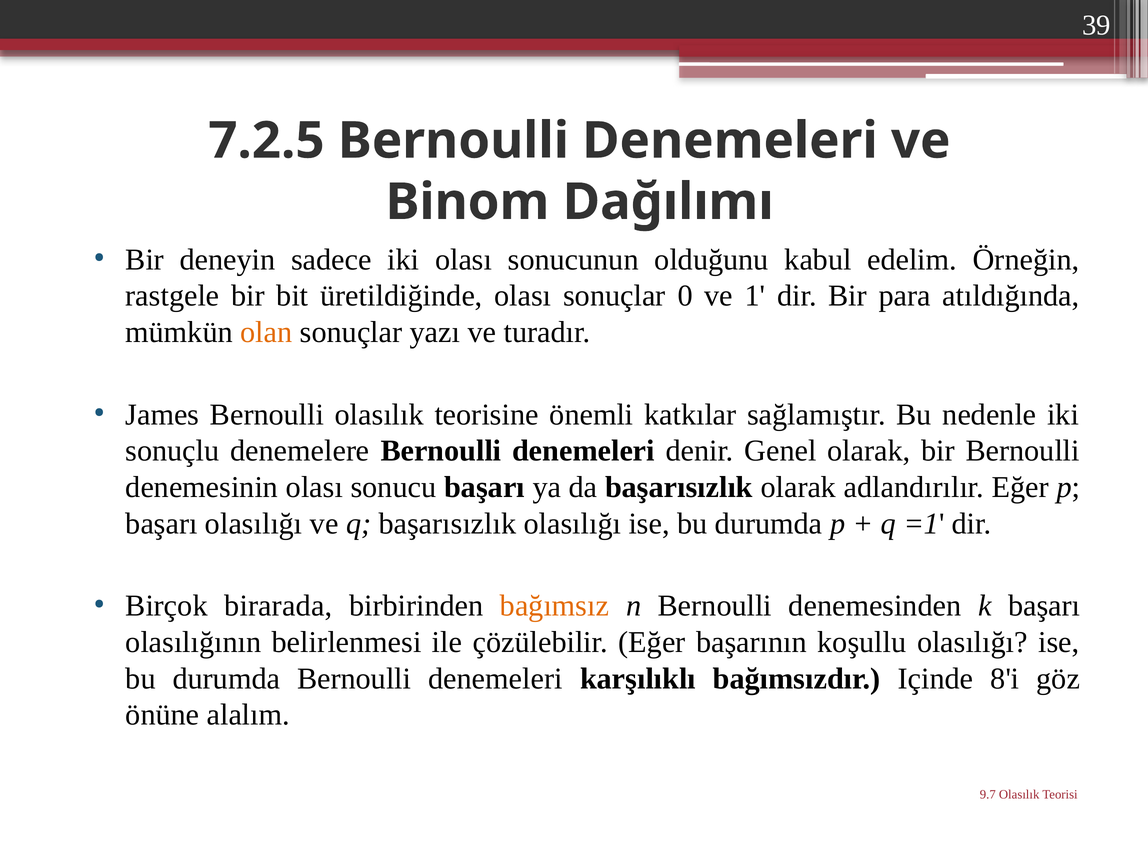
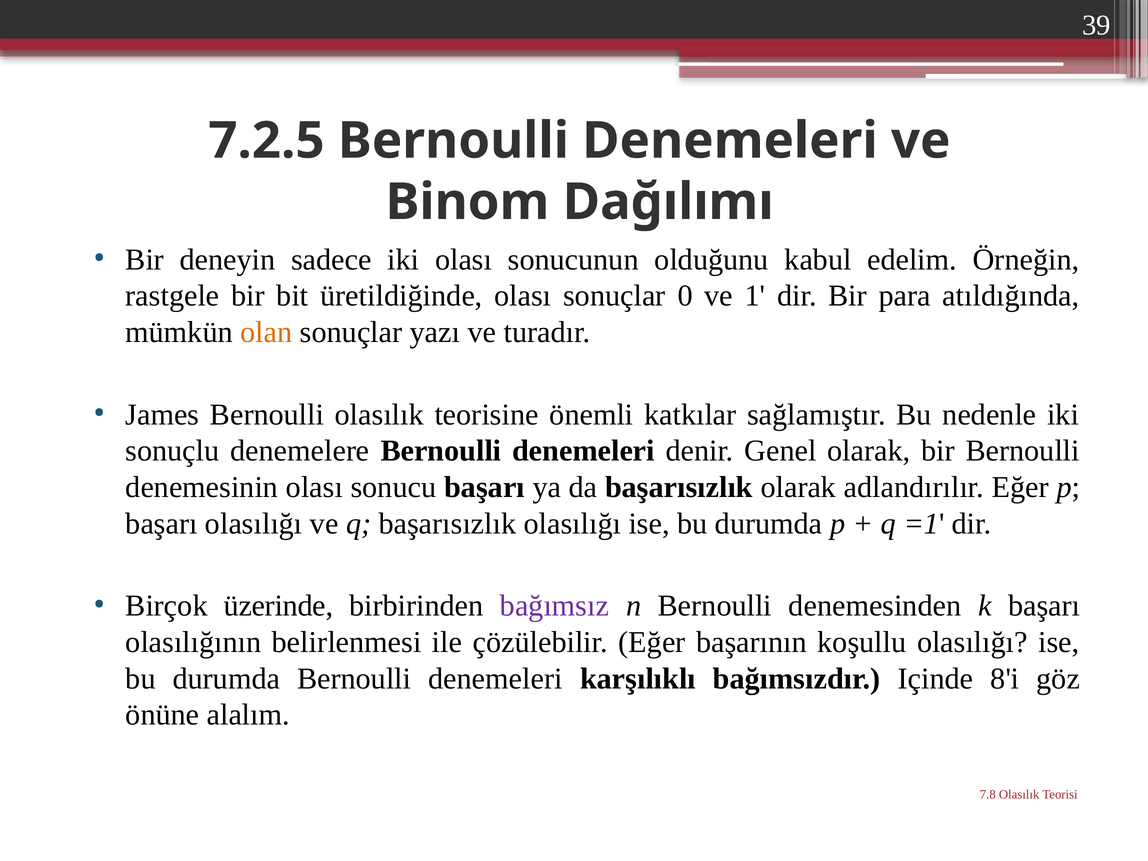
birarada: birarada -> üzerinde (279, 606)
bağımsız colour: orange -> purple (554, 606)
9.7: 9.7 -> 7.8 (988, 795)
